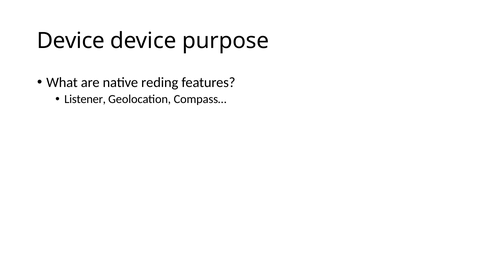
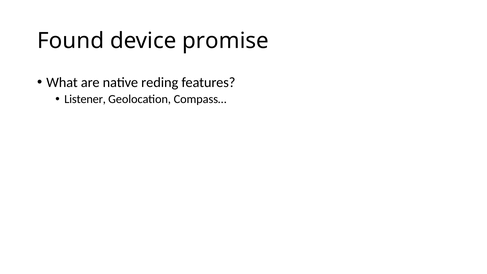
Device: Device -> Found (71, 41)
purpose: purpose -> promise (226, 41)
